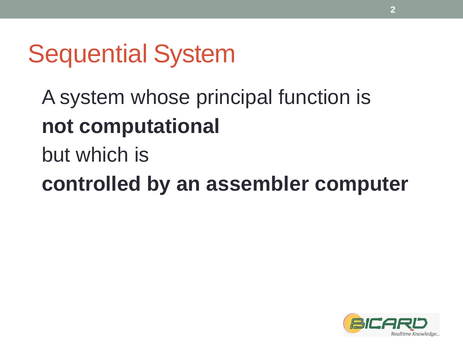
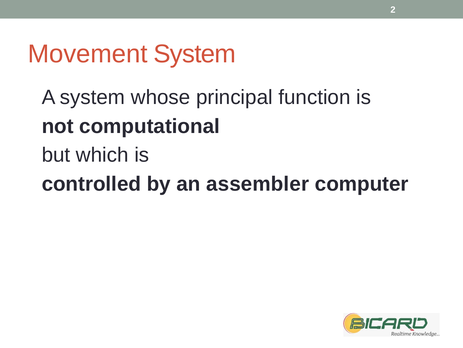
Sequential: Sequential -> Movement (88, 54)
